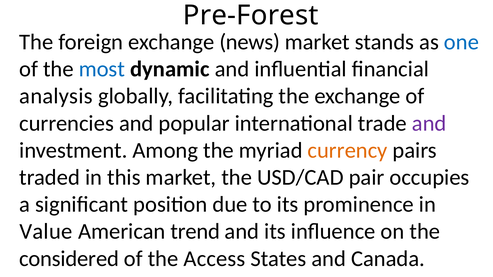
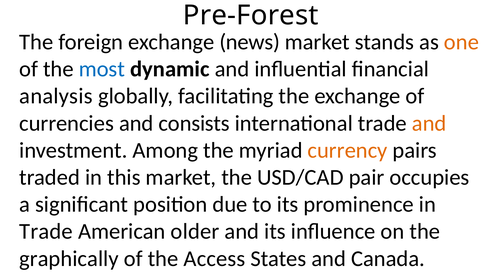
one colour: blue -> orange (461, 42)
popular: popular -> consists (194, 123)
and colour: purple -> orange (429, 123)
Value: Value -> Trade (46, 232)
trend: trend -> older (195, 232)
considered: considered -> graphically (69, 259)
